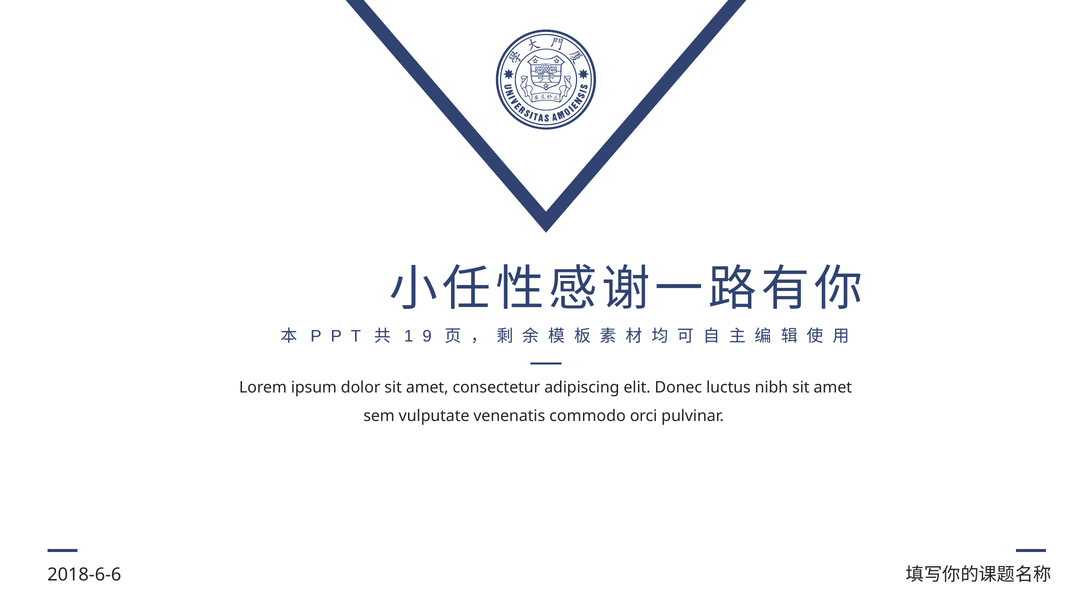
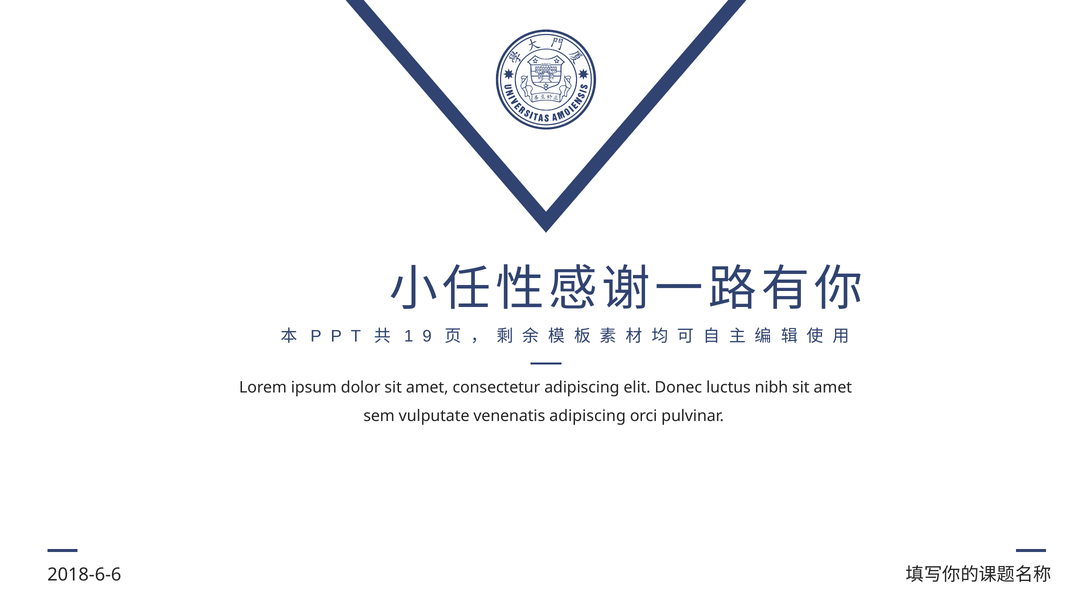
venenatis commodo: commodo -> adipiscing (588, 416)
